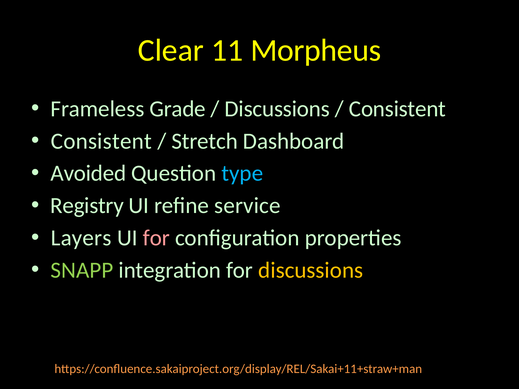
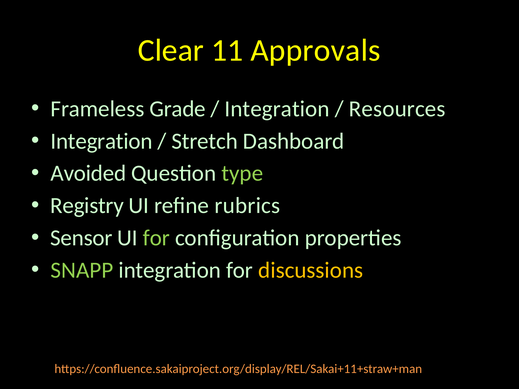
Morpheus: Morpheus -> Approvals (315, 50)
Discussions: Discussions -> Integration (277, 109)
Consistent: Consistent -> Resources (397, 109)
Consistent: Consistent -> Integration (102, 141)
type colour: light blue -> light green (242, 173)
service: service -> rubrics (247, 206)
Layers: Layers -> Sensor (81, 238)
for colour: pink -> light green (156, 238)
